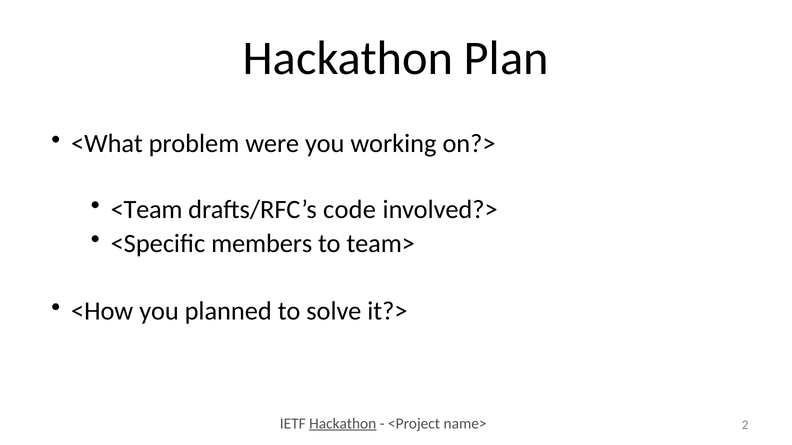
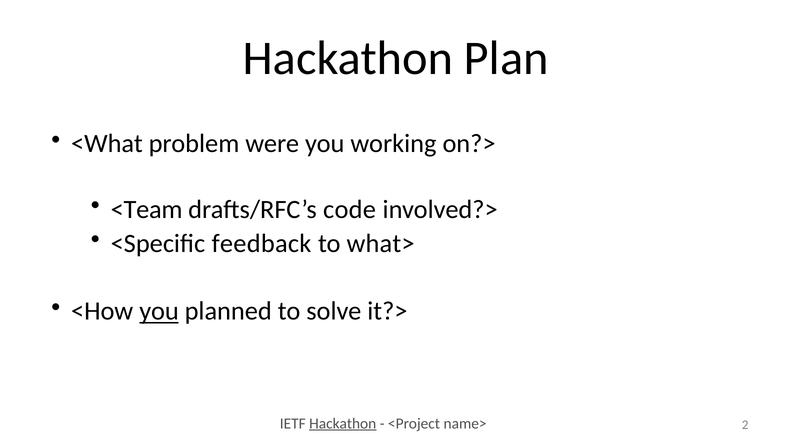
members: members -> feedback (261, 244)
team>: team> -> what> (381, 244)
you underline: none -> present (159, 312)
